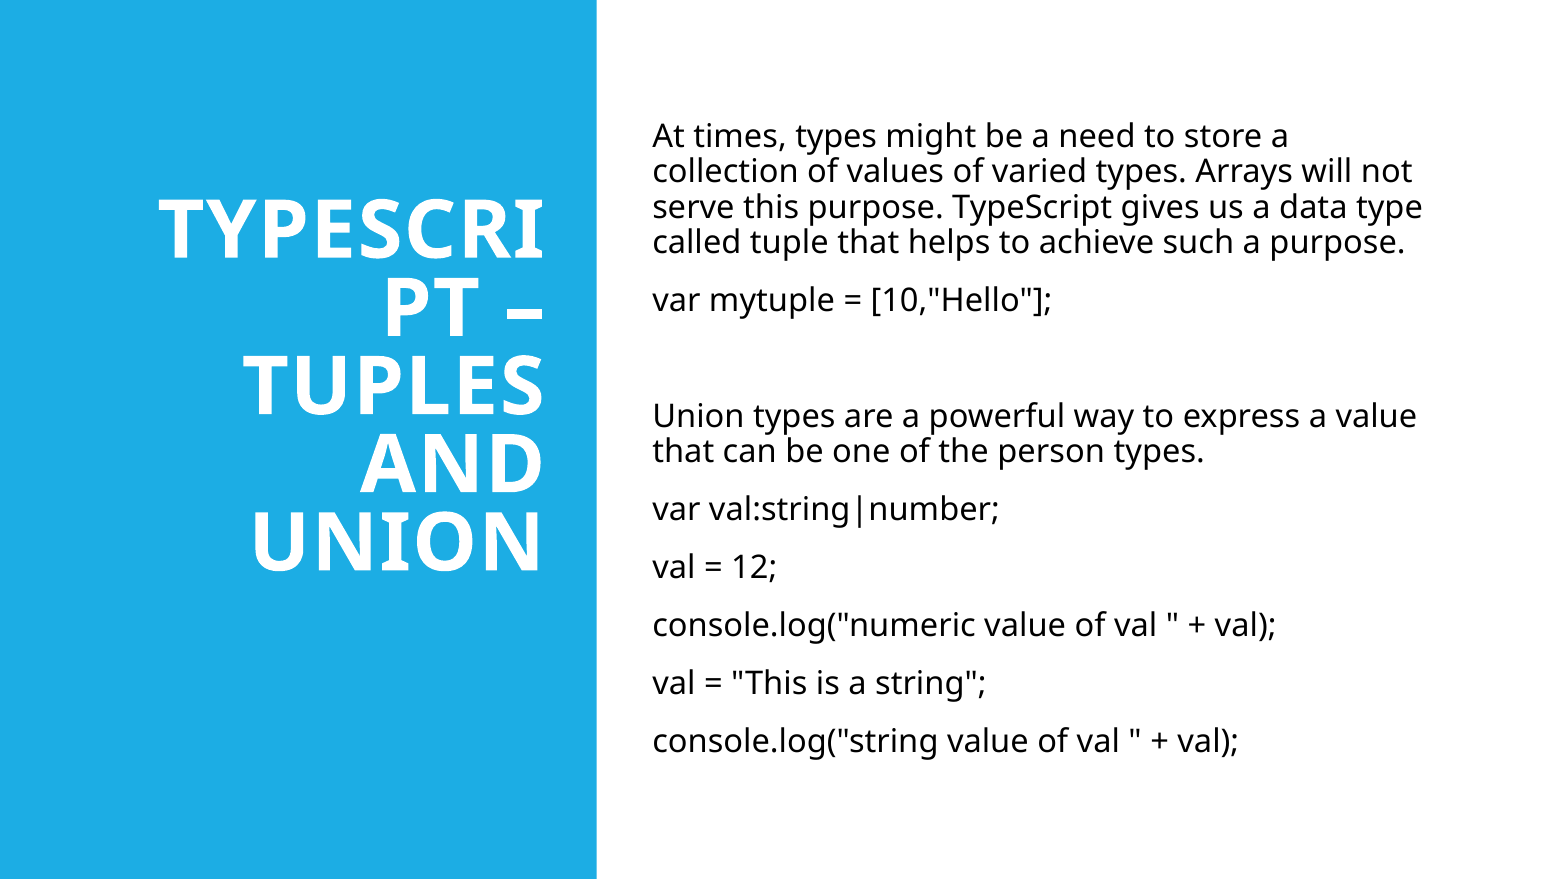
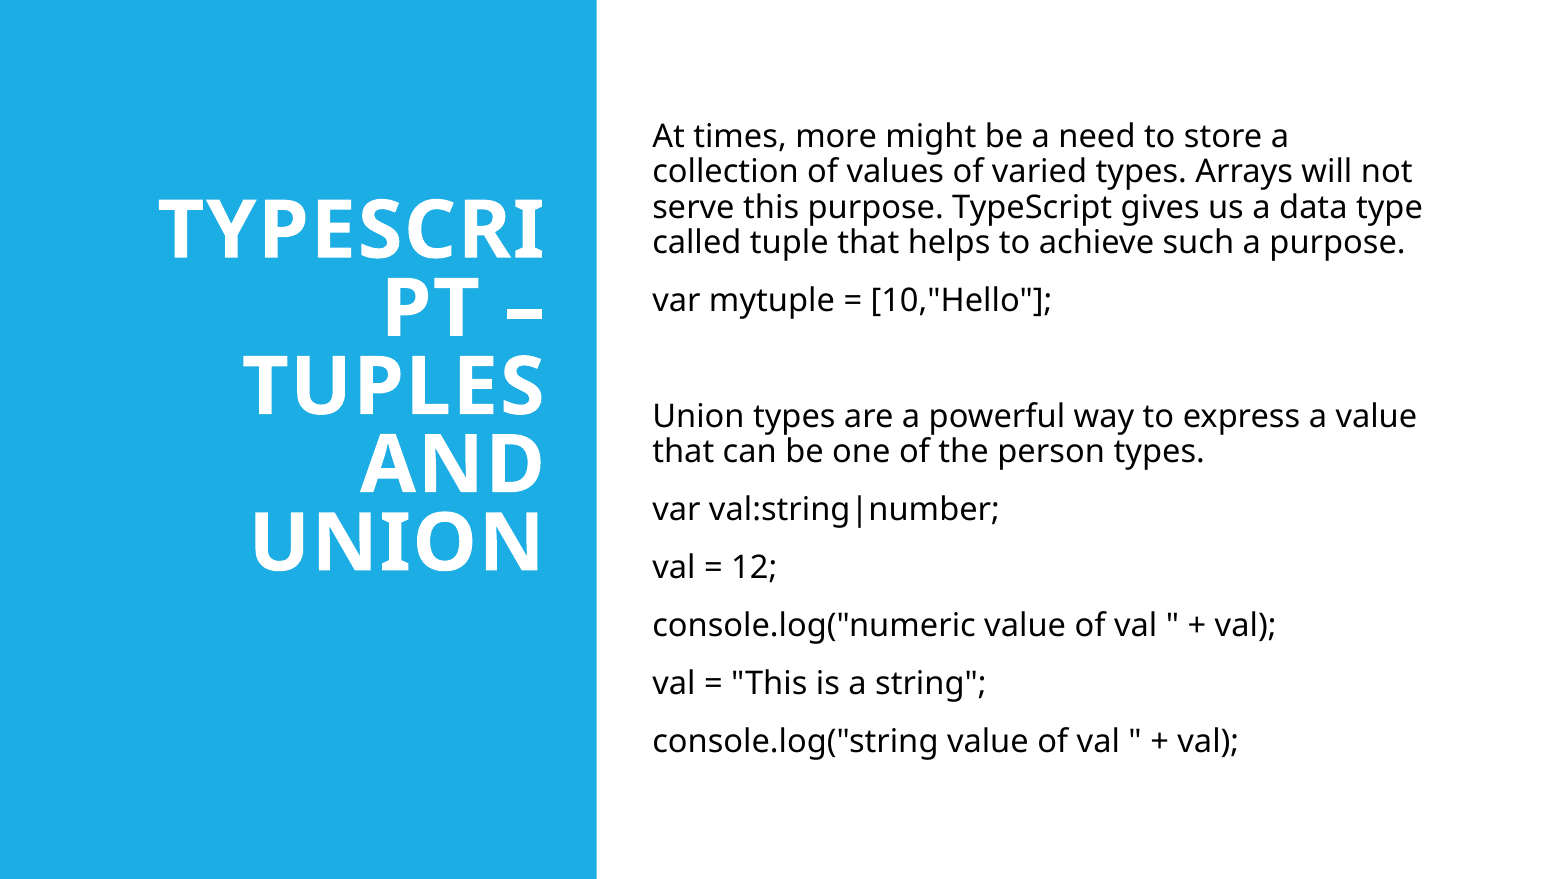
times types: types -> more (836, 137)
